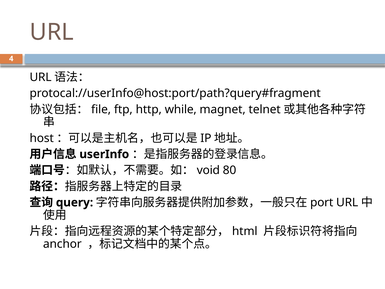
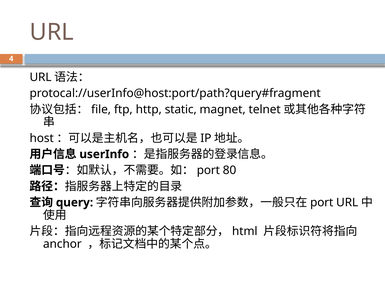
while: while -> static (181, 109)
void: void -> port (208, 170)
